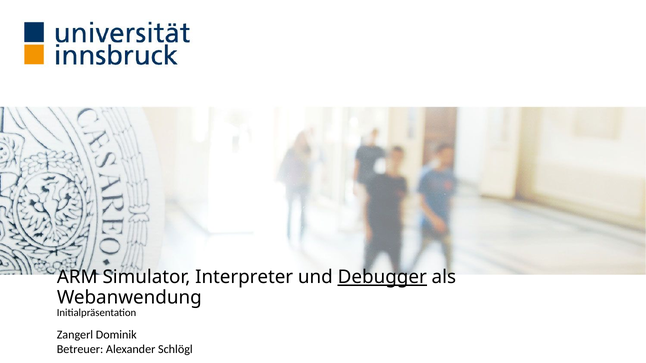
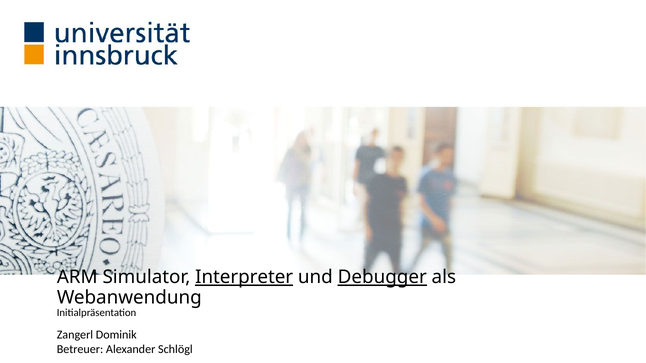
Interpreter underline: none -> present (244, 277)
